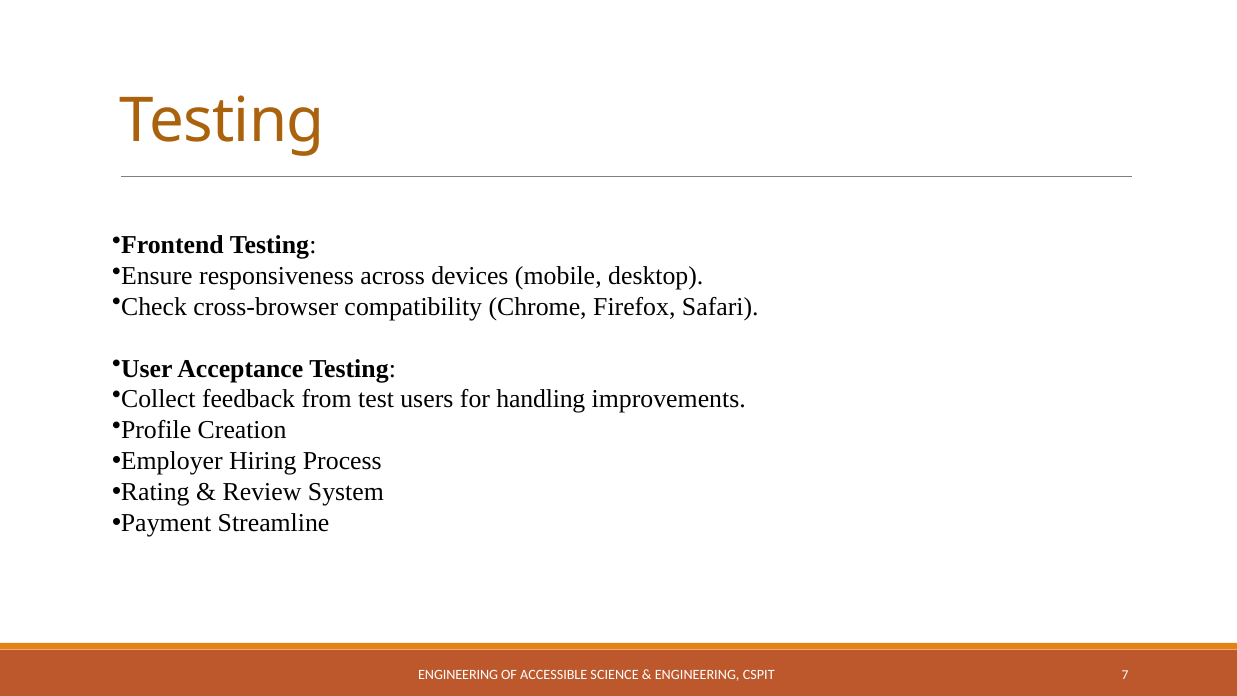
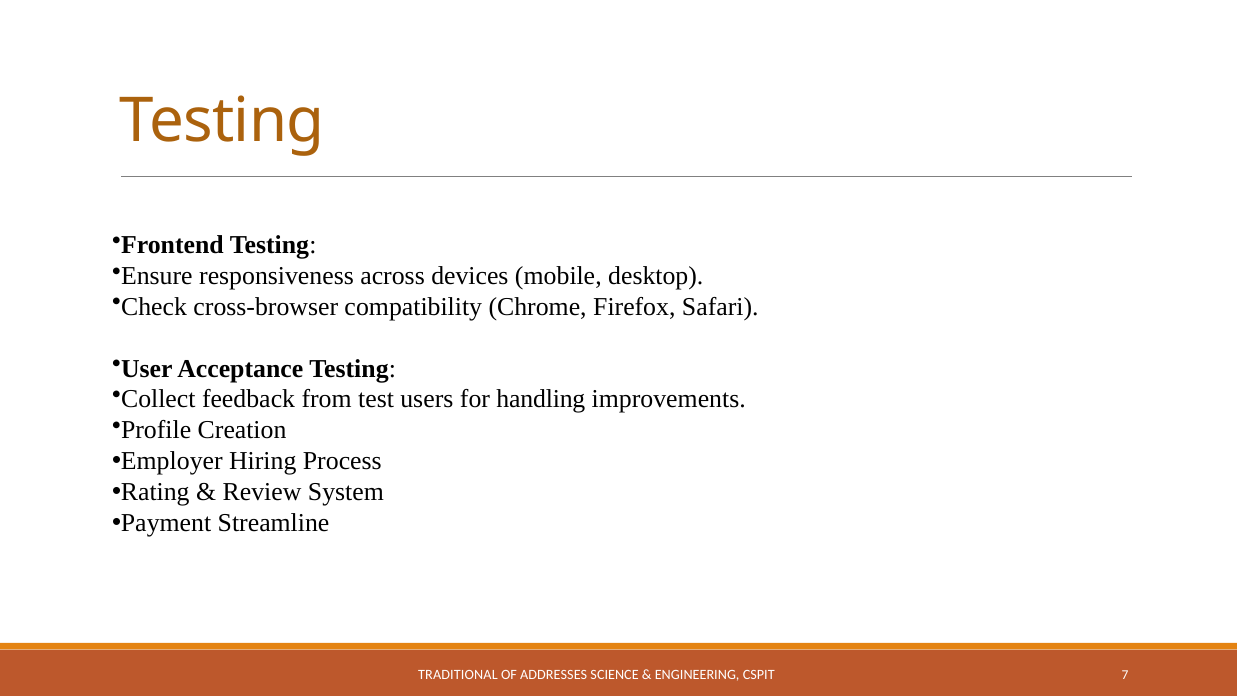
ENGINEERING: ENGINEERING -> TRADITIONAL (458, 675)
ACCESSIBLE: ACCESSIBLE -> ADDRESSES (554, 675)
